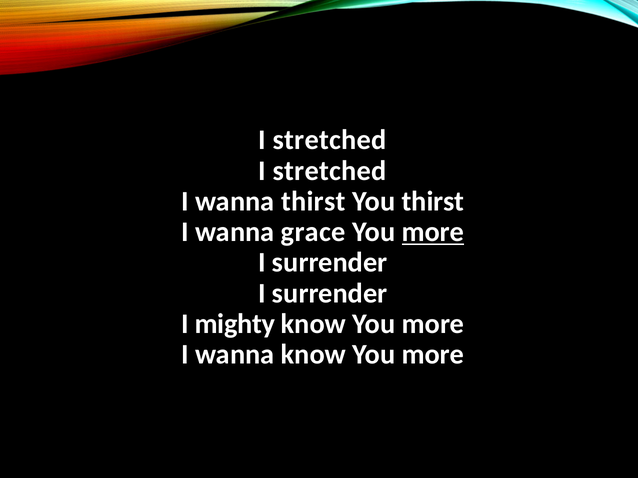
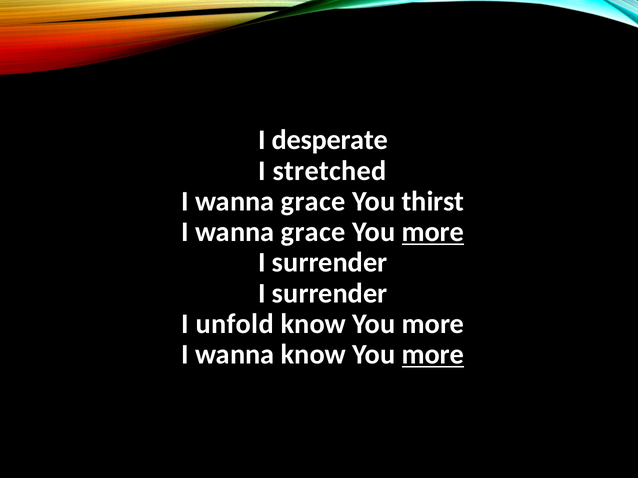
stretched: stretched -> desperate (330, 140)
thirst: thirst -> grace (313, 202)
mighty: mighty -> unfold (235, 324)
more underline: none -> present (433, 355)
